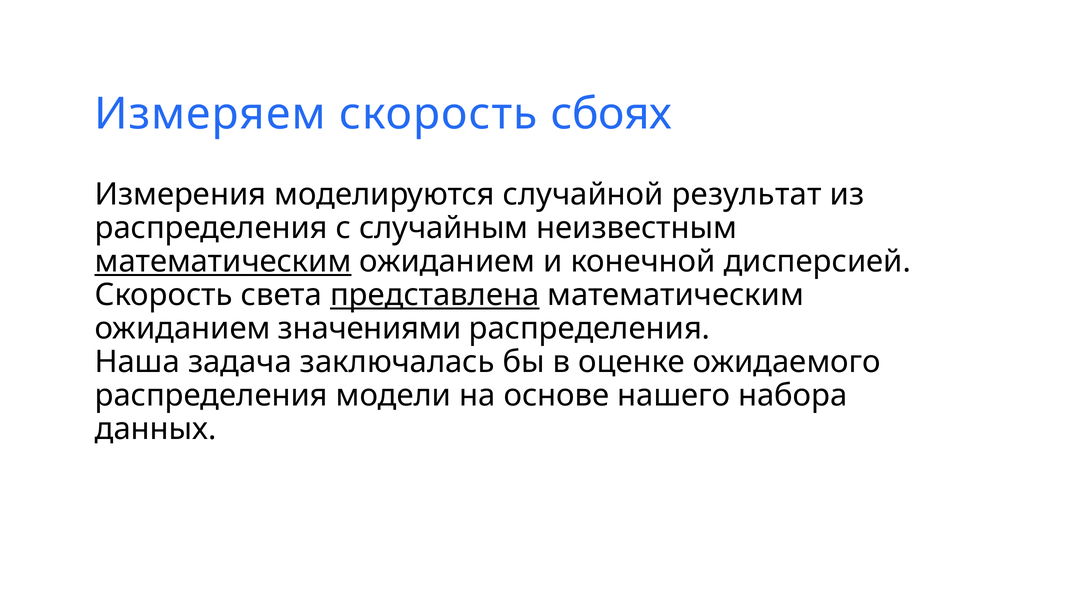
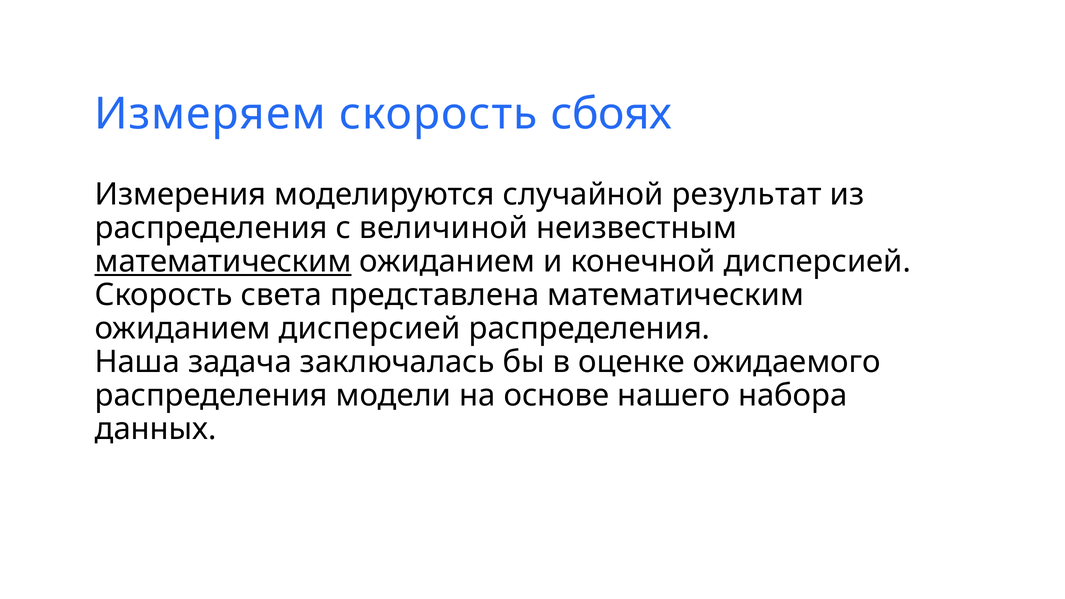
случайным: случайным -> величиной (444, 228)
представлена underline: present -> none (435, 295)
ожиданием значениями: значениями -> дисперсией (369, 329)
